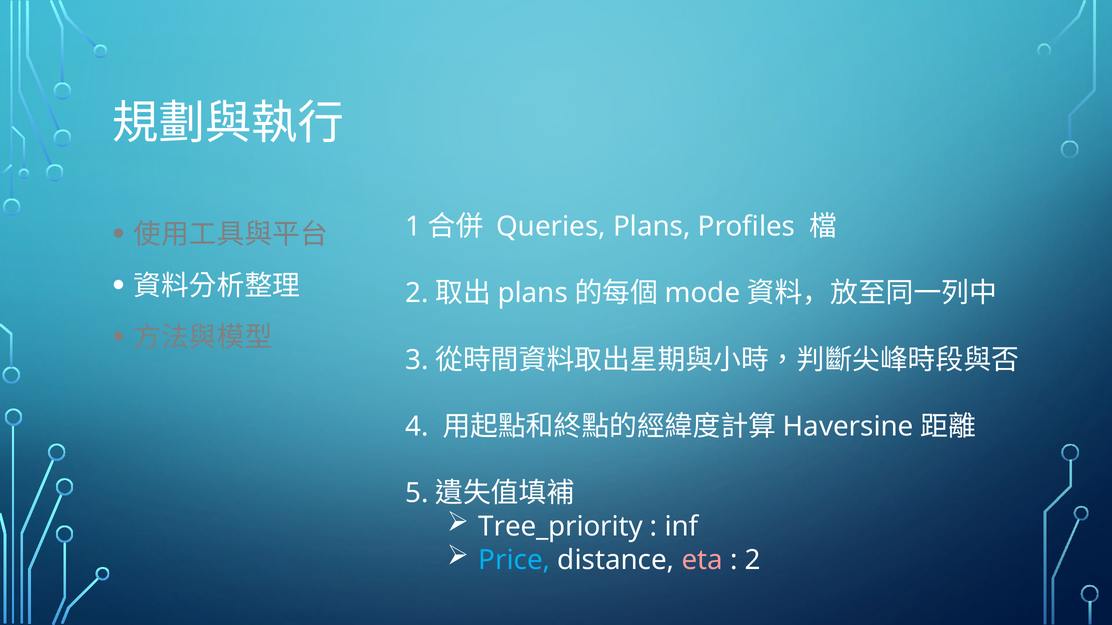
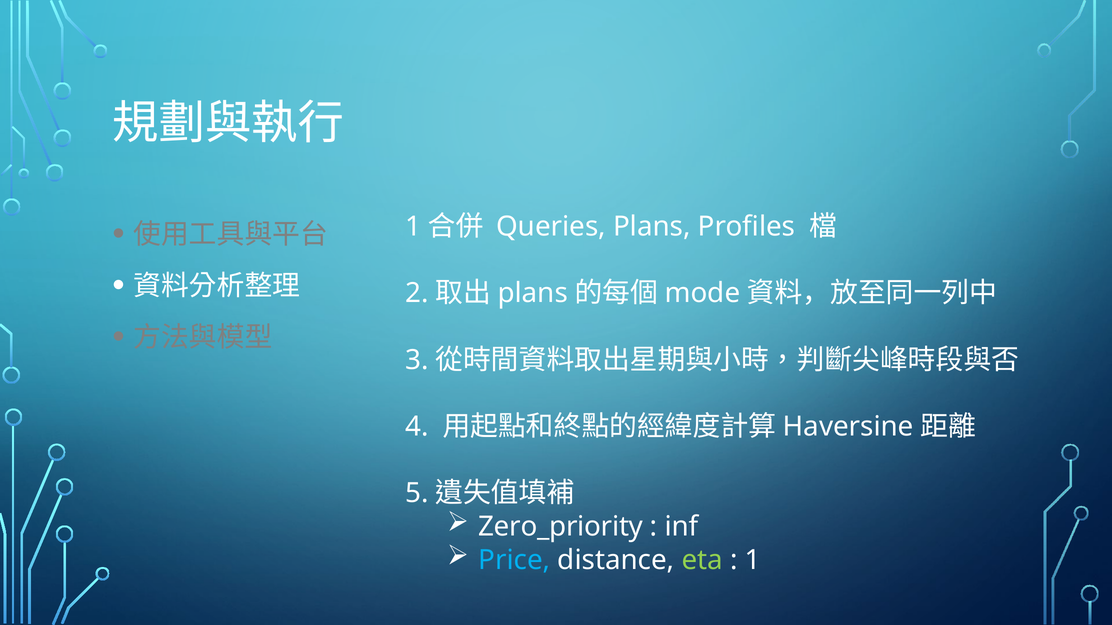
Tree_priority: Tree_priority -> Zero_priority (561, 527)
eta colour: pink -> light green (702, 560)
2: 2 -> 1 (753, 560)
